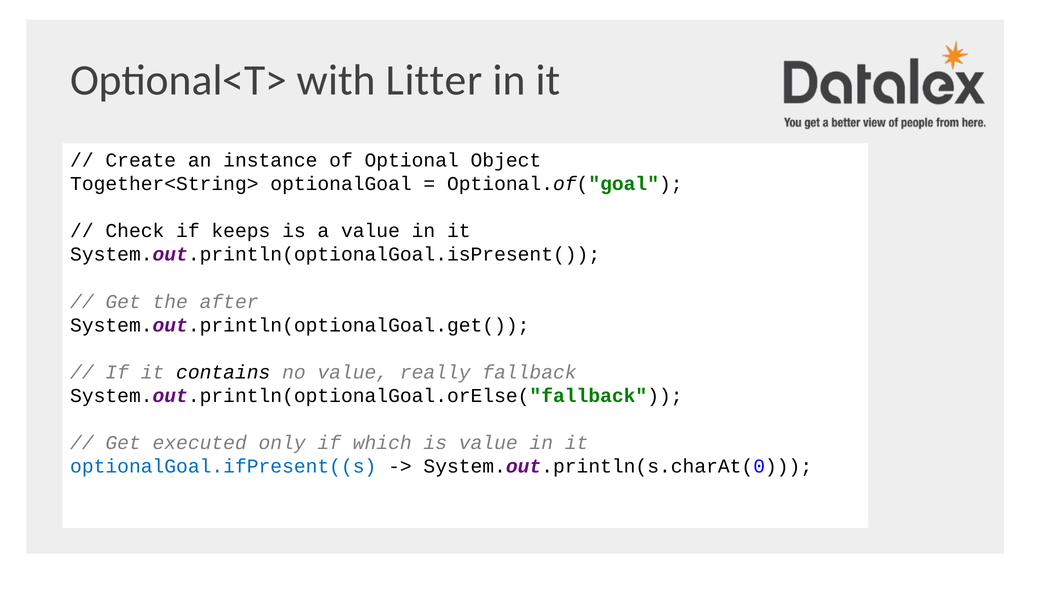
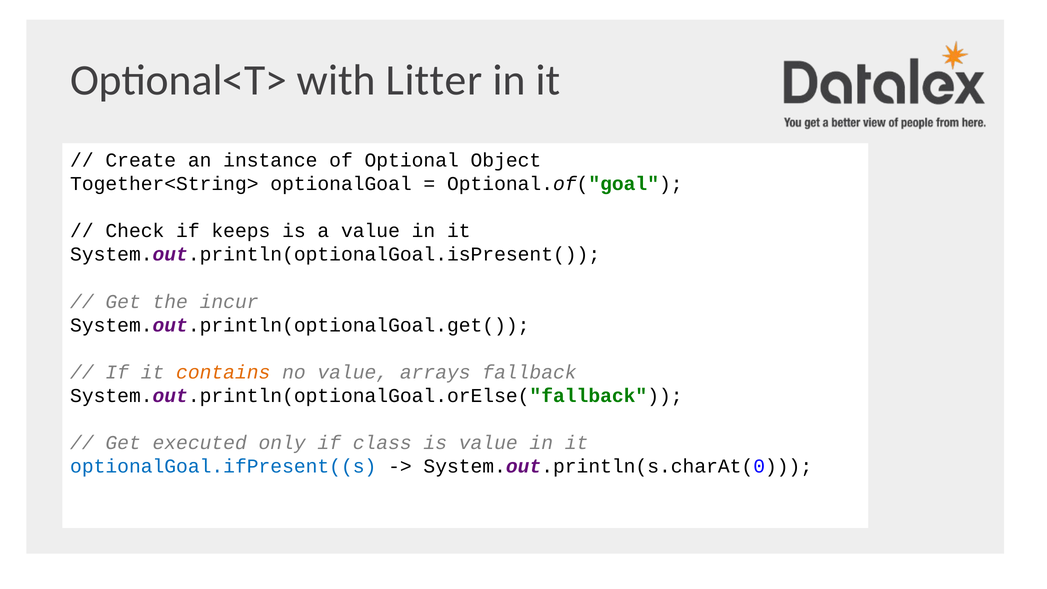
after: after -> incur (229, 302)
contains colour: black -> orange (223, 372)
really: really -> arrays (435, 372)
which: which -> class (382, 443)
